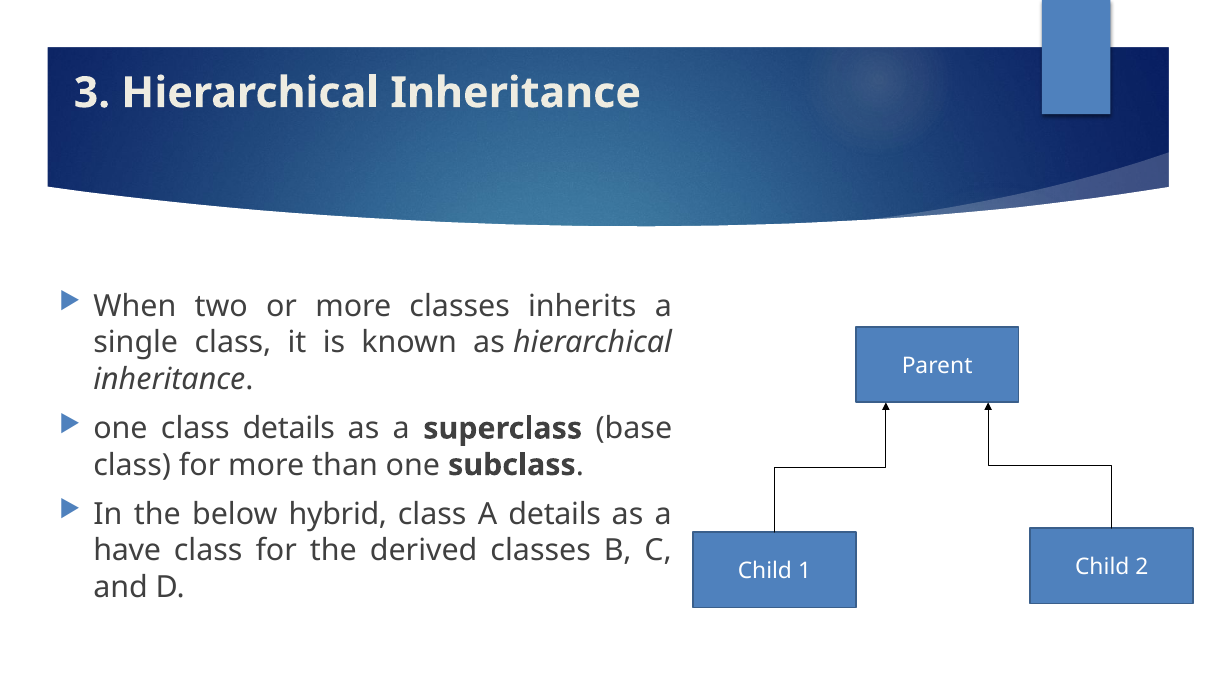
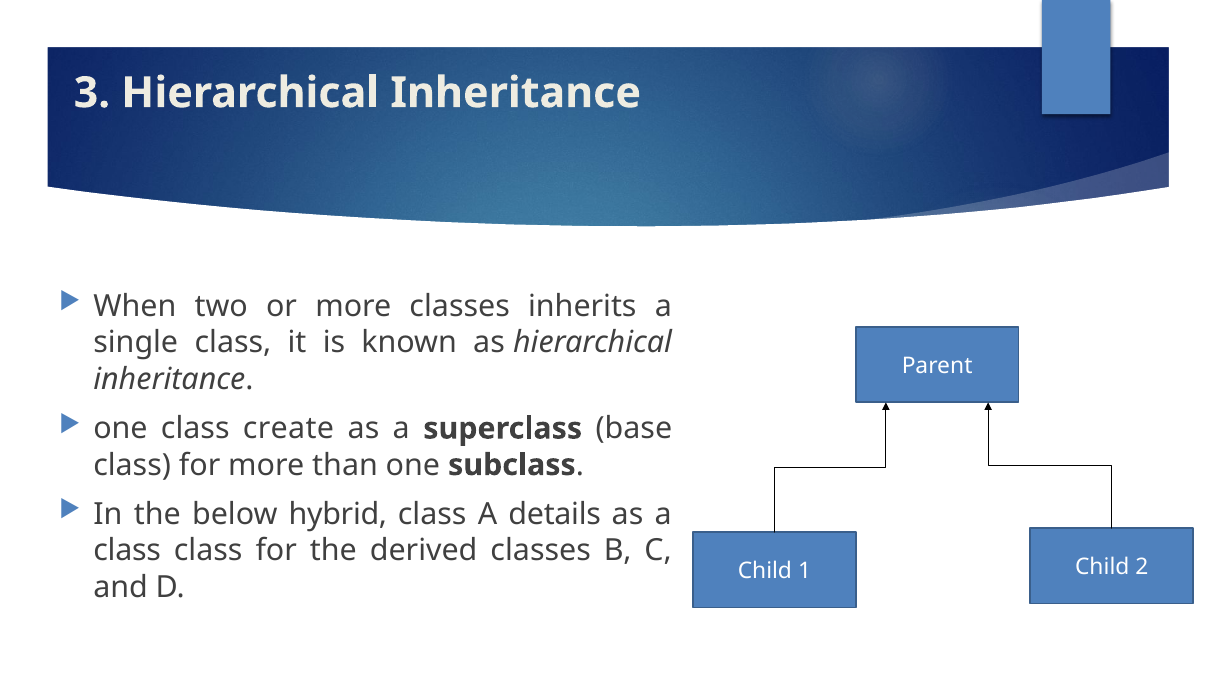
class details: details -> create (288, 428)
have: have -> class (127, 550)
